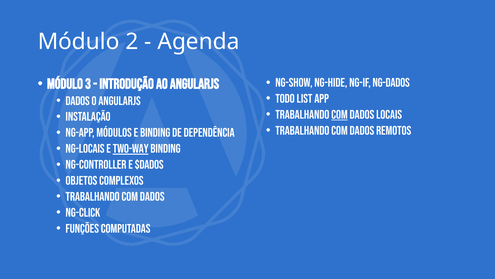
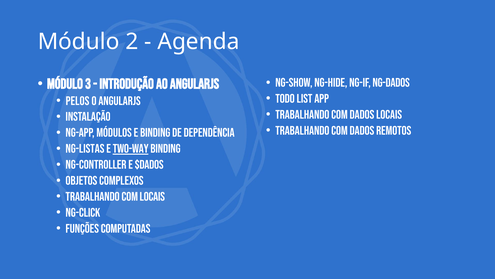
Dados: Dados -> Pelos (78, 101)
com underline: present -> none (340, 114)
ng-locais: ng-locais -> ng-listas (85, 149)
dados: dados -> locais (152, 196)
